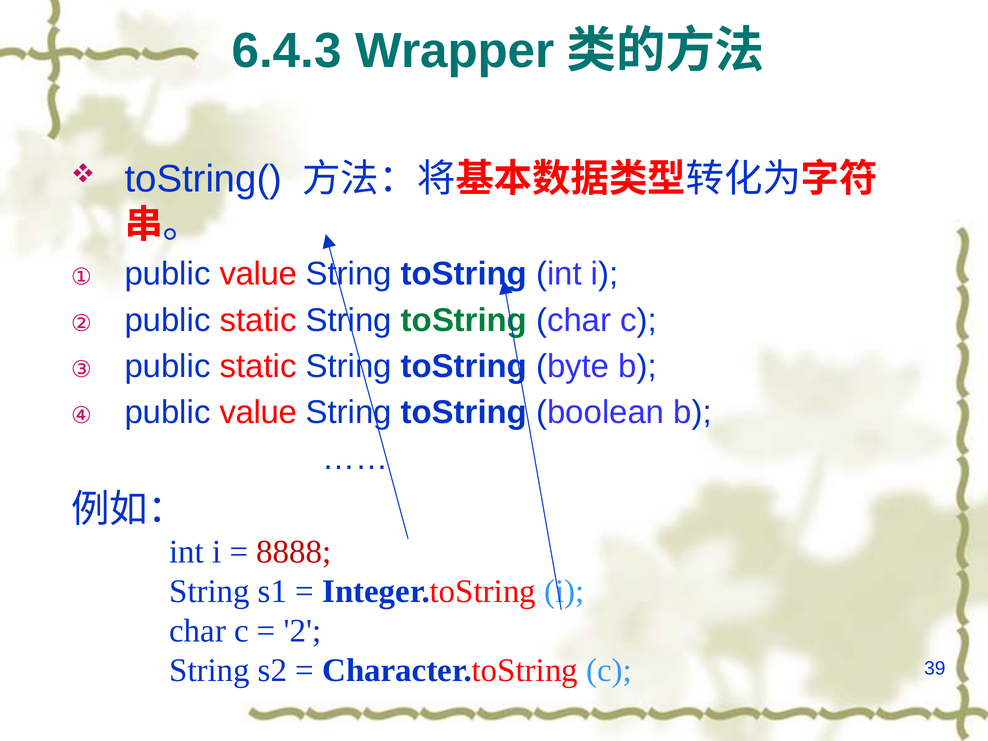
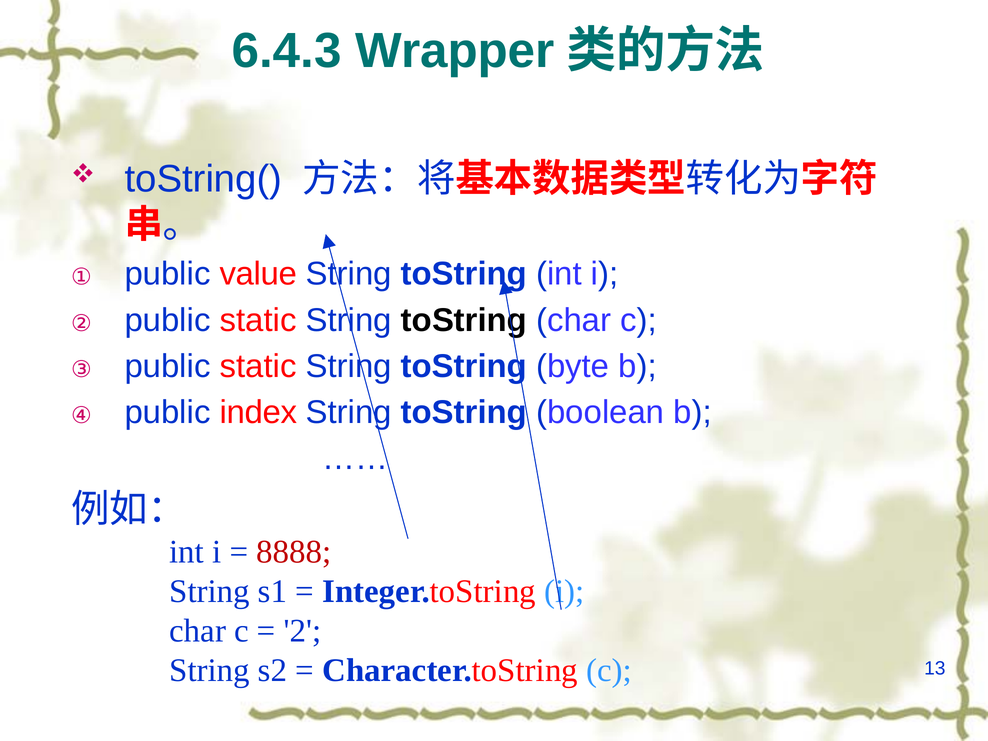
toString colour: green -> black (464, 320)
value: value -> index (258, 412)
39: 39 -> 13 (935, 668)
